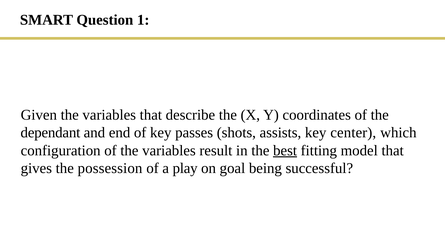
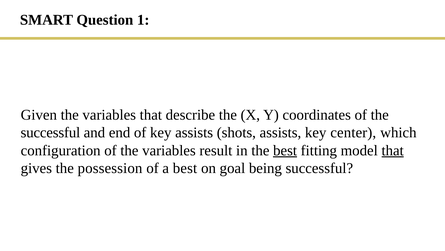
dependant: dependant -> successful (50, 132)
key passes: passes -> assists (194, 132)
that underline: none -> present (393, 150)
a play: play -> best (185, 168)
